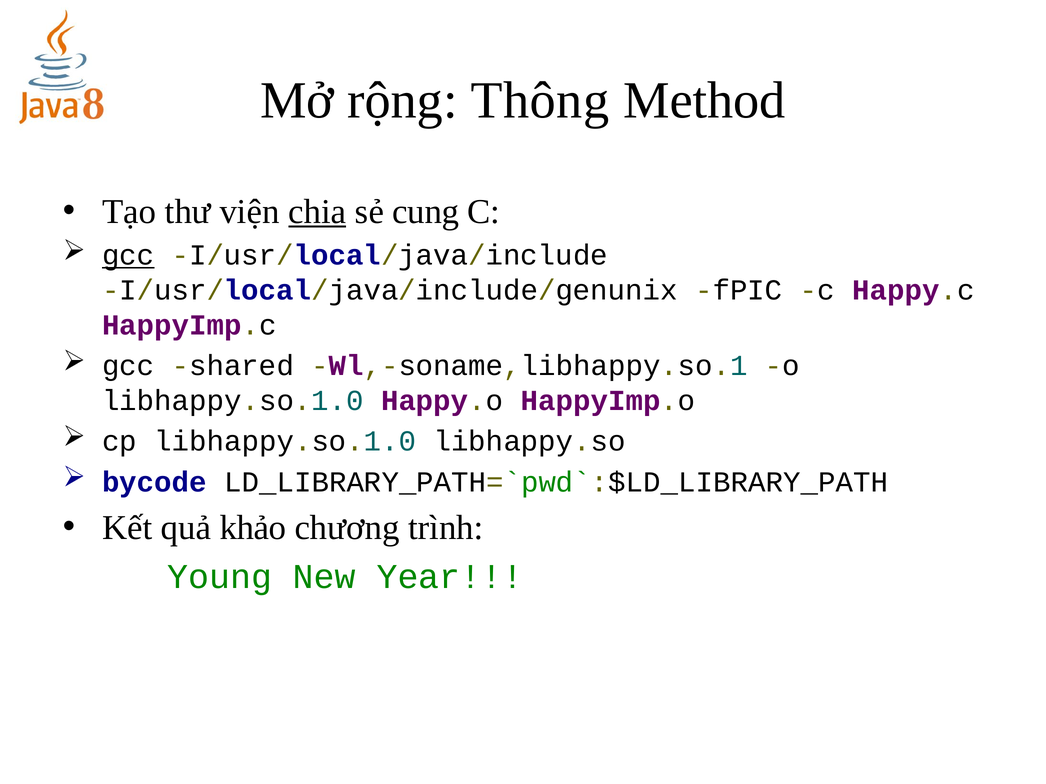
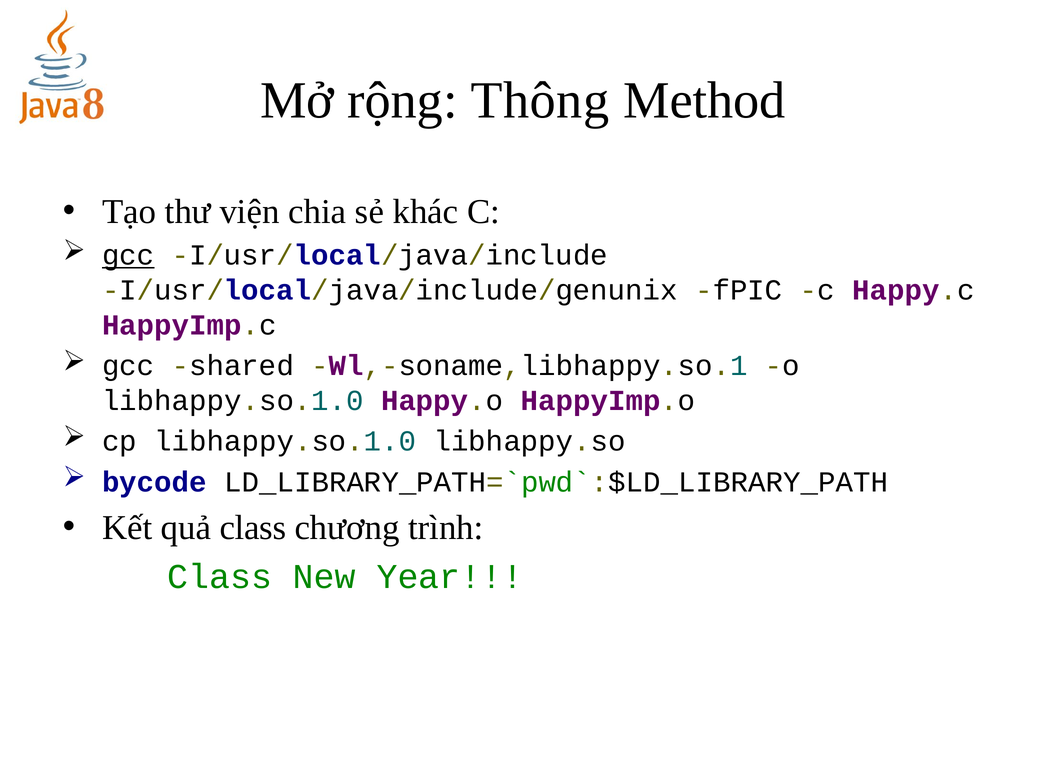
chia underline: present -> none (317, 212)
cung: cung -> khác (425, 212)
quả khảo: khảo -> class (253, 528)
Young: Young -> Class (220, 577)
